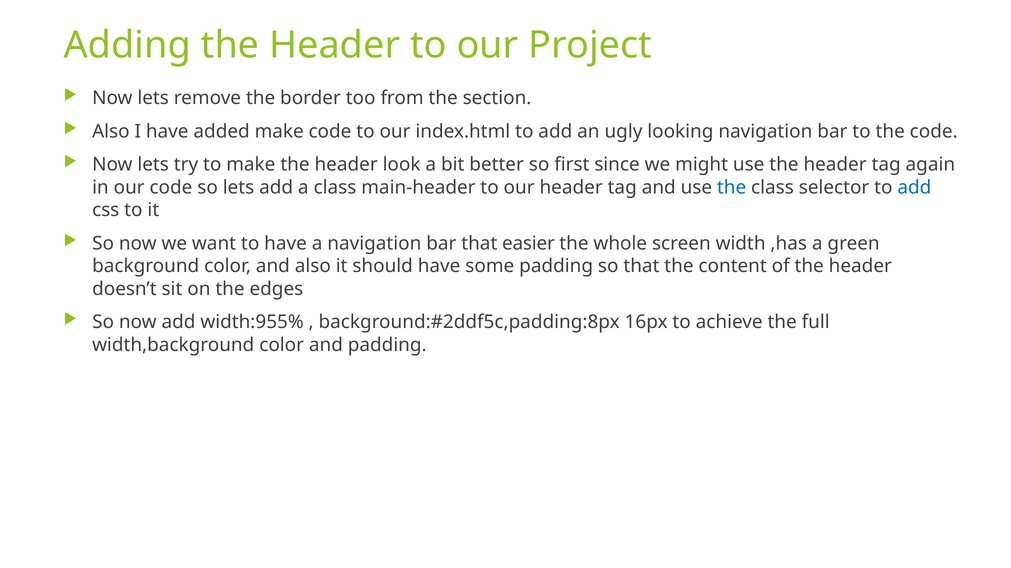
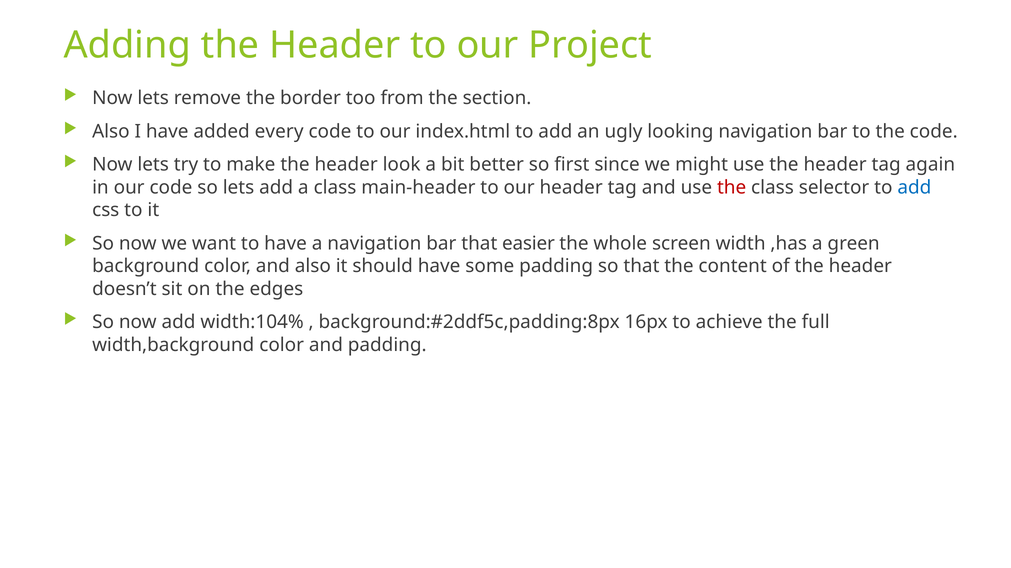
added make: make -> every (279, 132)
the colour: blue -> red (732, 188)
width:955%: width:955% -> width:104% (252, 322)
